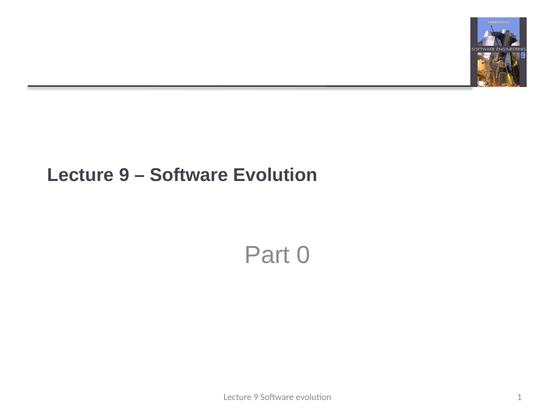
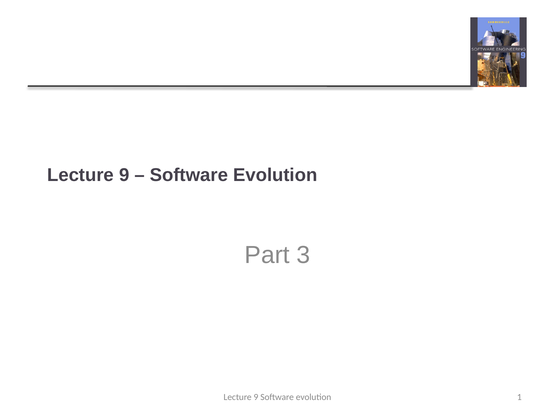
0: 0 -> 3 (303, 255)
